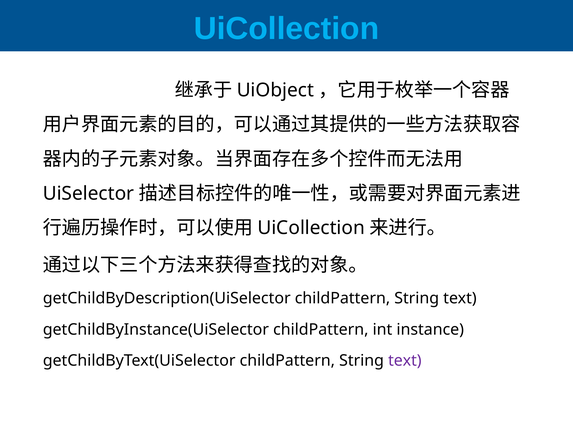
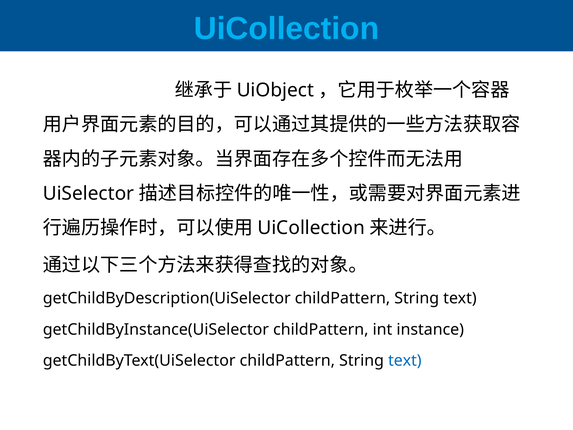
text colour: purple -> blue (405, 360)
